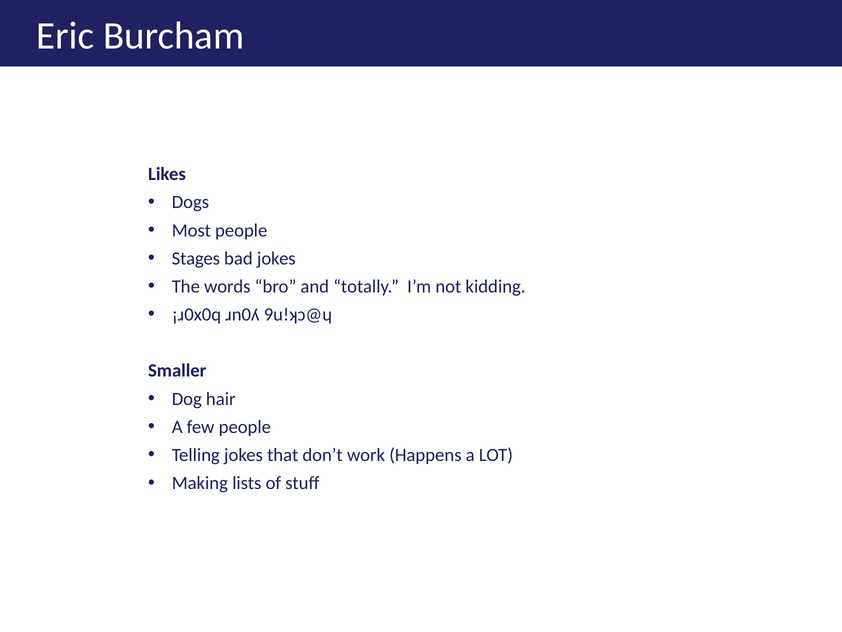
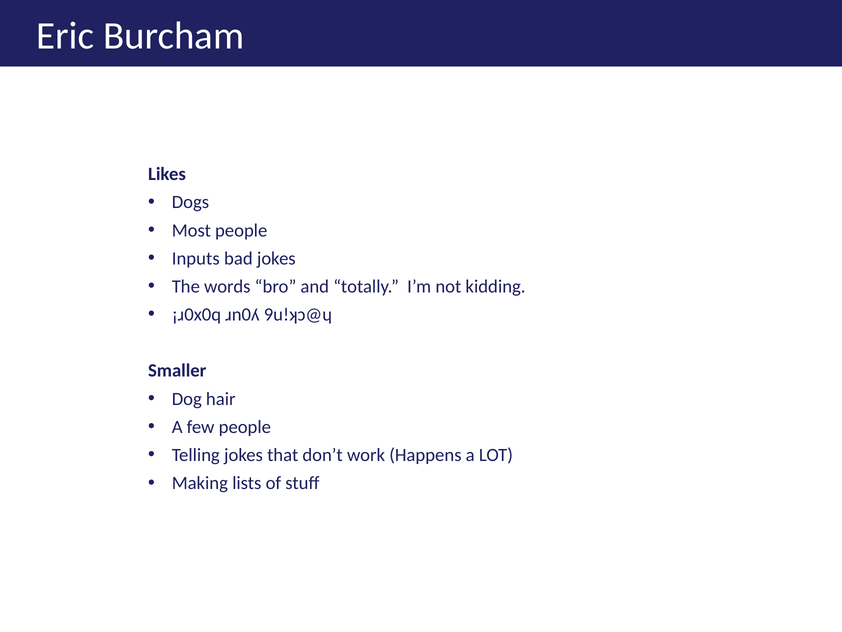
Stages: Stages -> Inputs (196, 258)
